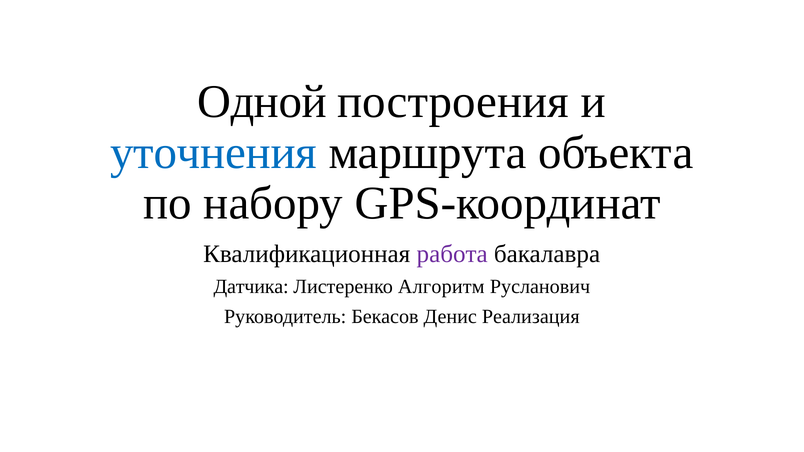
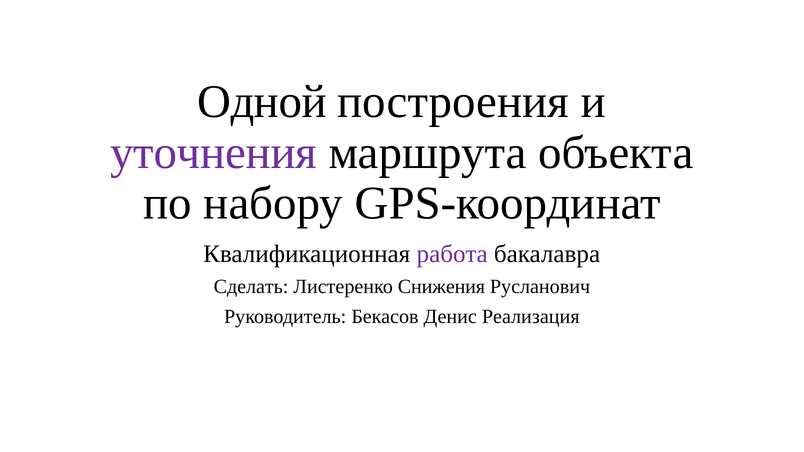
уточнения colour: blue -> purple (214, 153)
Датчика: Датчика -> Сделать (251, 287)
Алгоритм: Алгоритм -> Снижения (441, 287)
